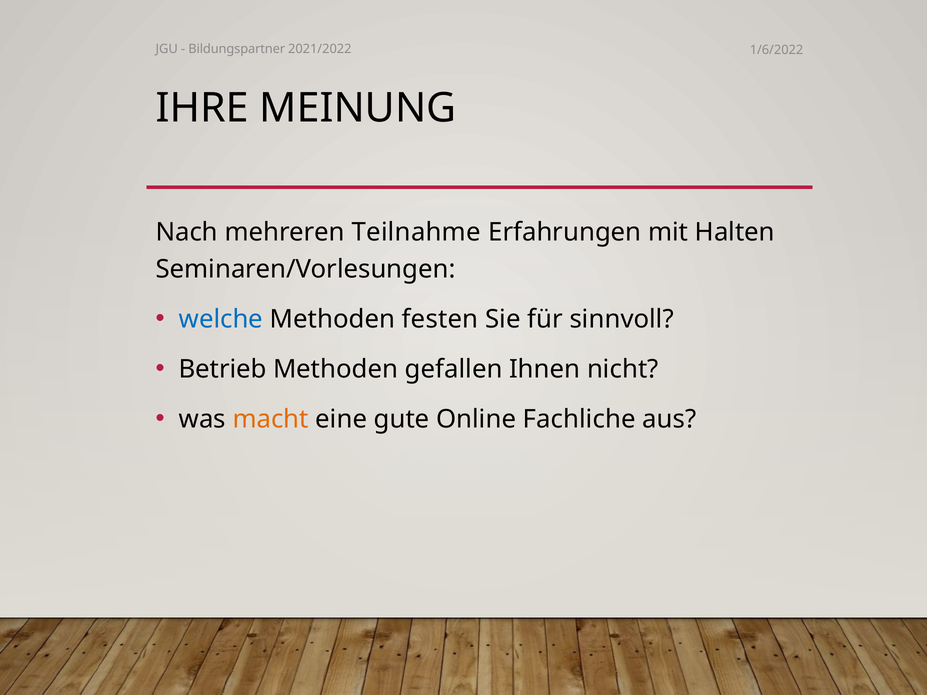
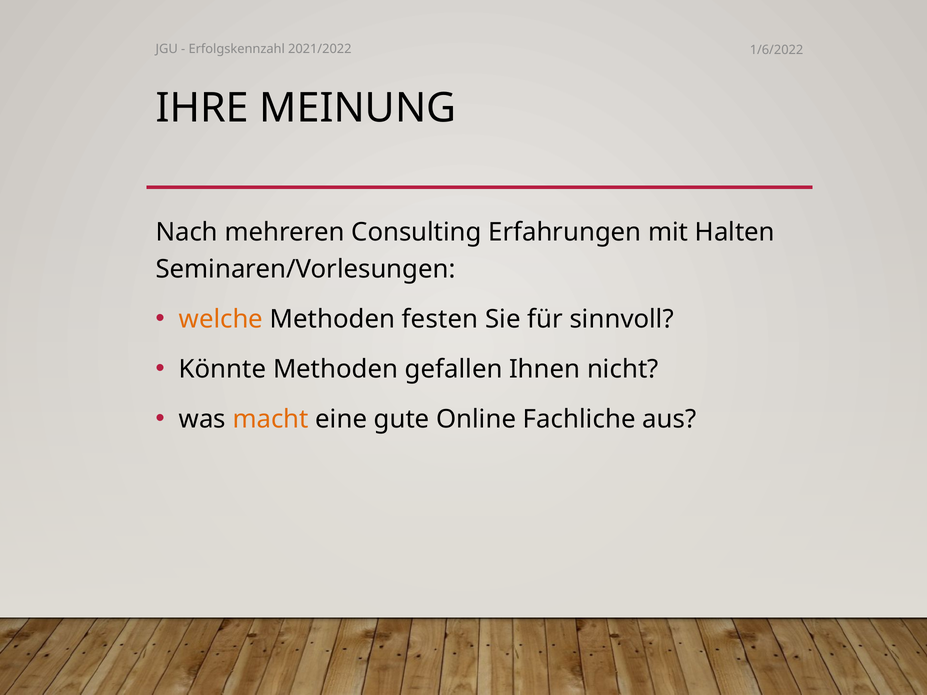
Bildungspartner: Bildungspartner -> Erfolgskennzahl (237, 49)
Teilnahme: Teilnahme -> Consulting (416, 232)
welche colour: blue -> orange (221, 319)
Betrieb: Betrieb -> Könnte (223, 369)
